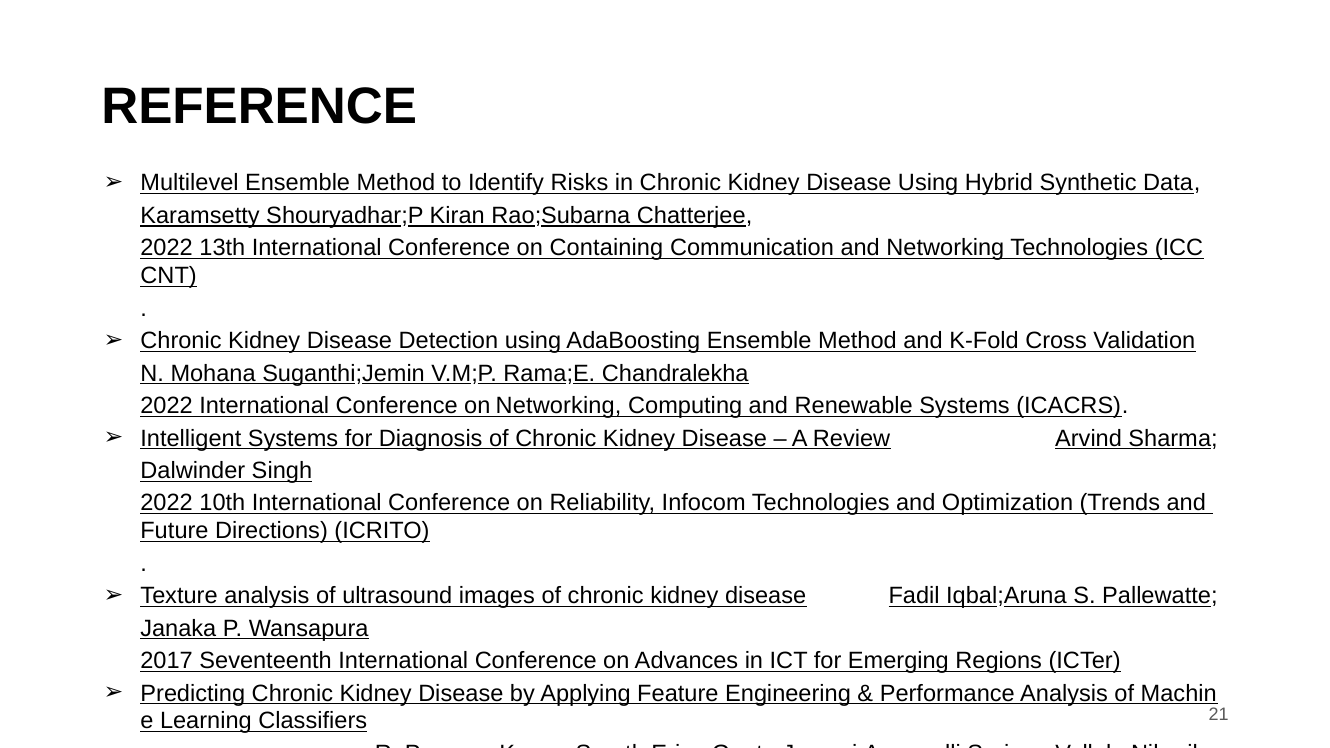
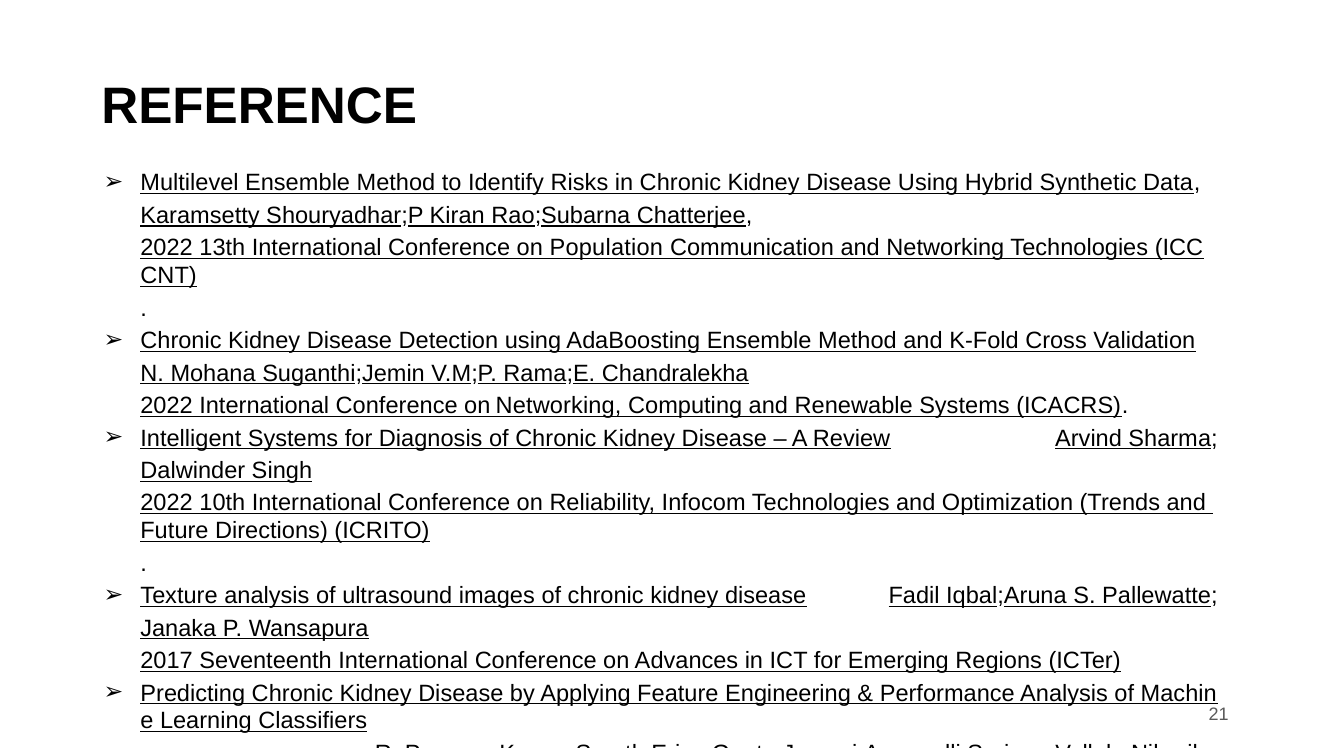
Containing: Containing -> Population (606, 248)
